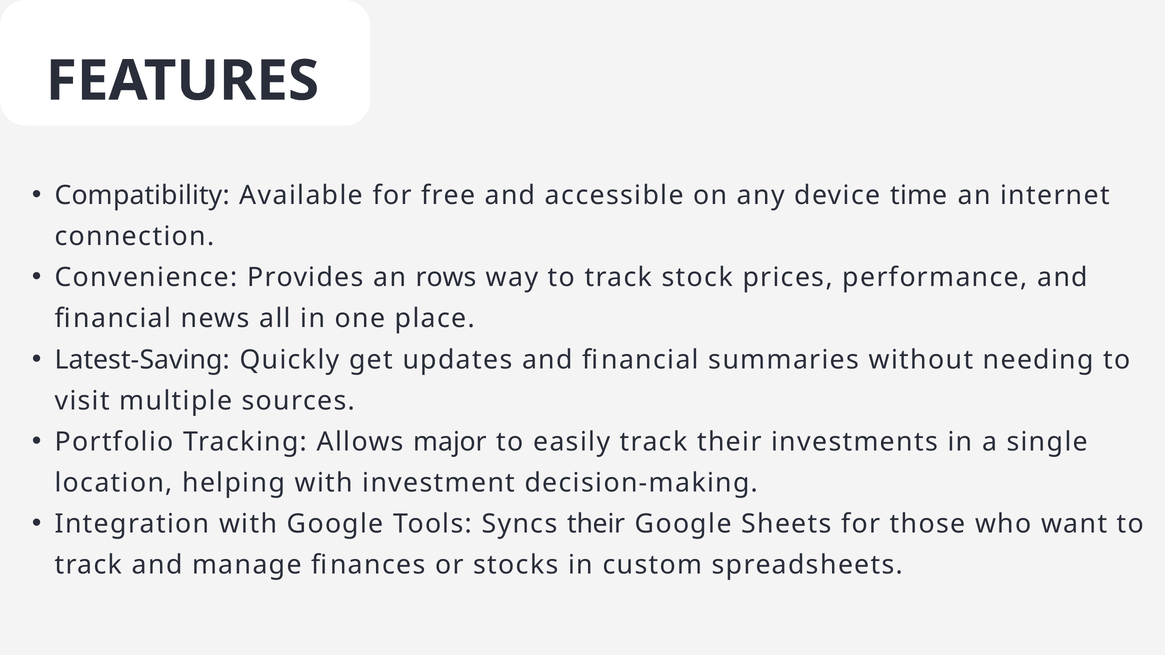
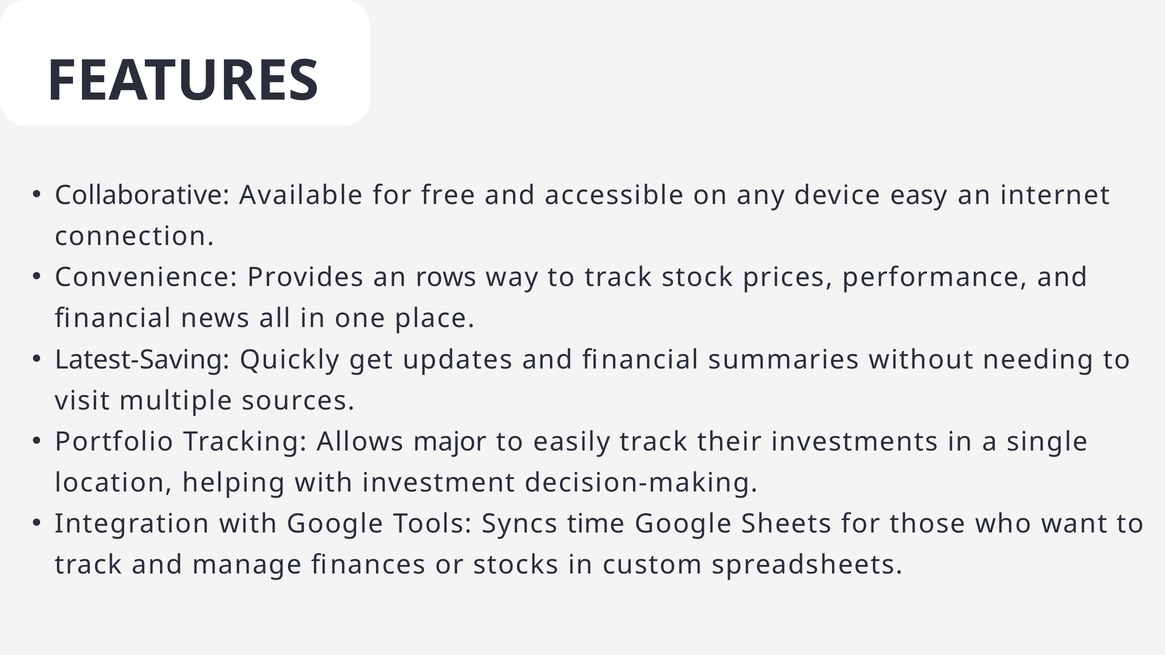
Compatibility: Compatibility -> Collaborative (142, 196)
time: time -> easy (919, 196)
Syncs their: their -> time (596, 524)
